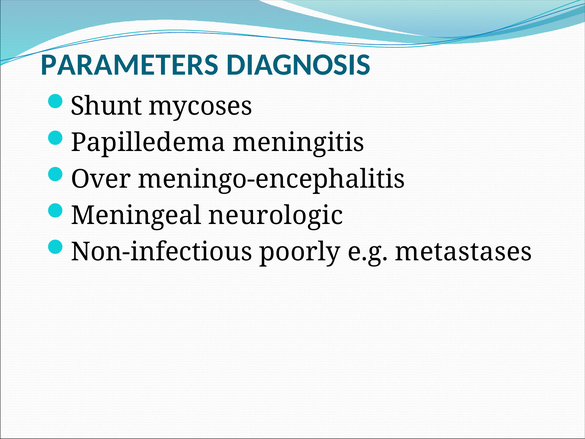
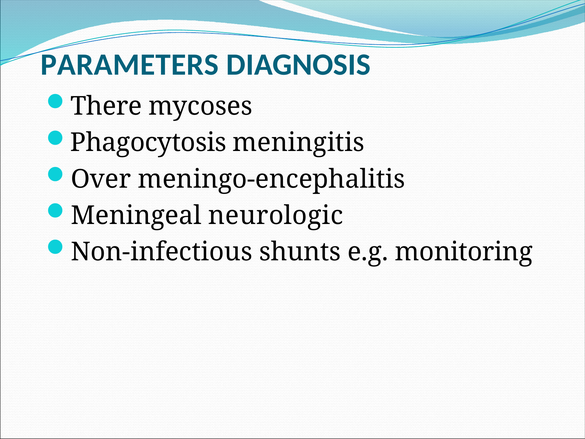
Shunt: Shunt -> There (106, 106)
Papilledema: Papilledema -> Phagocytosis (148, 143)
poorly: poorly -> shunts (300, 252)
metastases: metastases -> monitoring (464, 252)
